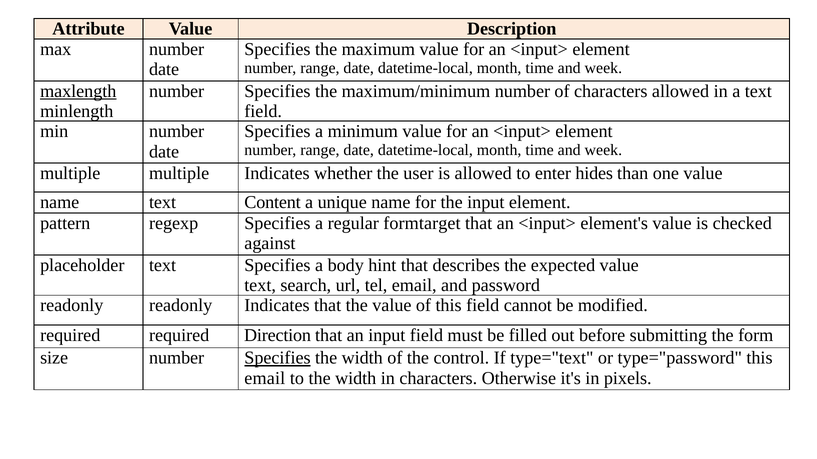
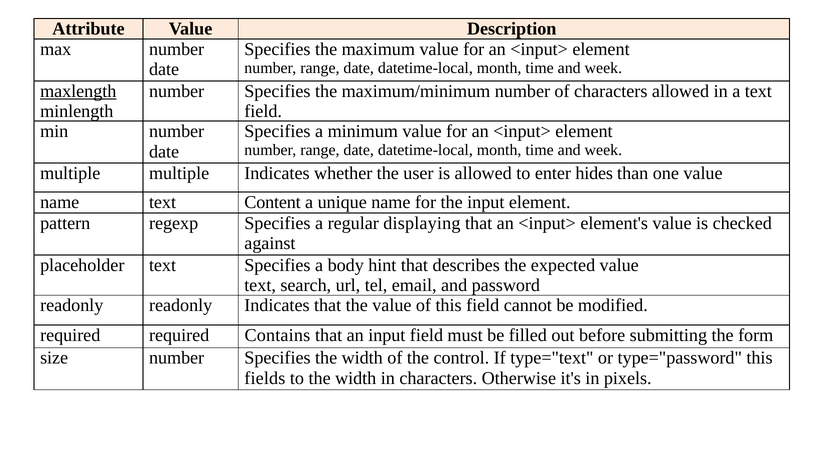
formtarget: formtarget -> displaying (422, 223)
Direction: Direction -> Contains (277, 336)
Specifies underline: present -> none (277, 358)
email: email -> fields (265, 379)
